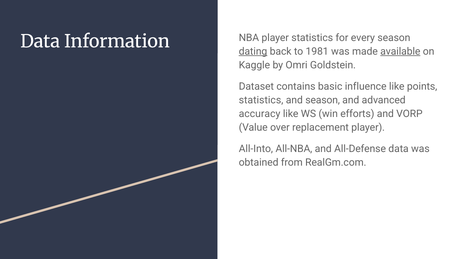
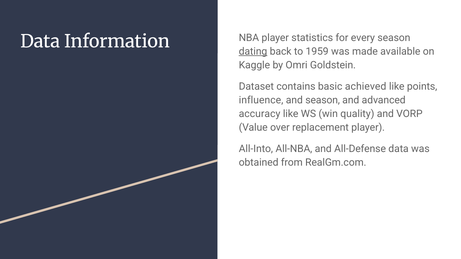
1981: 1981 -> 1959 (317, 51)
available underline: present -> none (400, 51)
influence: influence -> achieved (366, 86)
statistics: statistics -> influence (261, 100)
efforts: efforts -> quality (357, 114)
